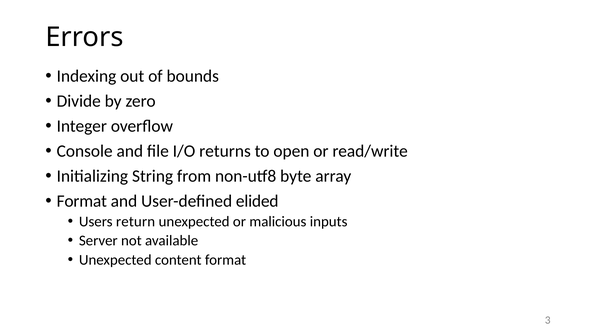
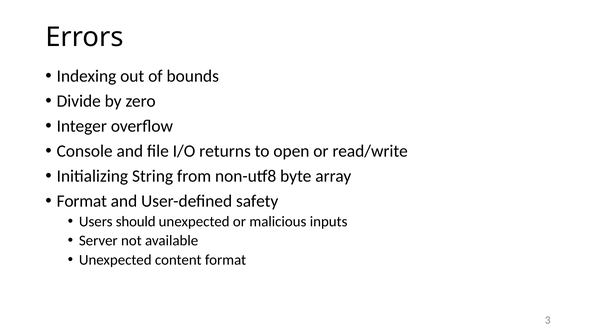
elided: elided -> safety (257, 201)
return: return -> should (136, 222)
